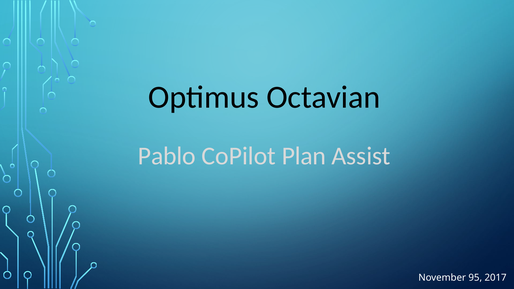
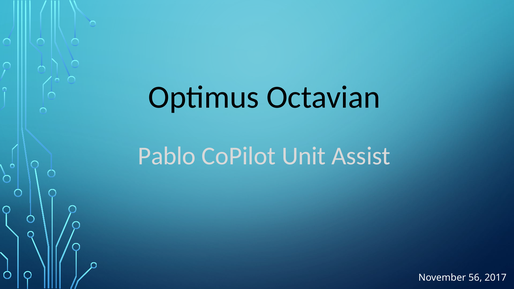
Plan: Plan -> Unit (304, 156)
95: 95 -> 56 (475, 278)
